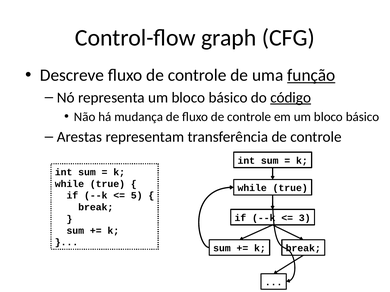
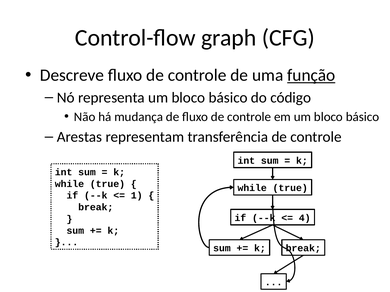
código underline: present -> none (291, 98)
5: 5 -> 1 (137, 196)
3: 3 -> 4 (305, 218)
